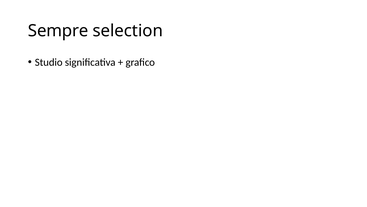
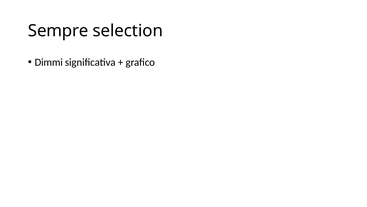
Studio: Studio -> Dimmi (49, 62)
